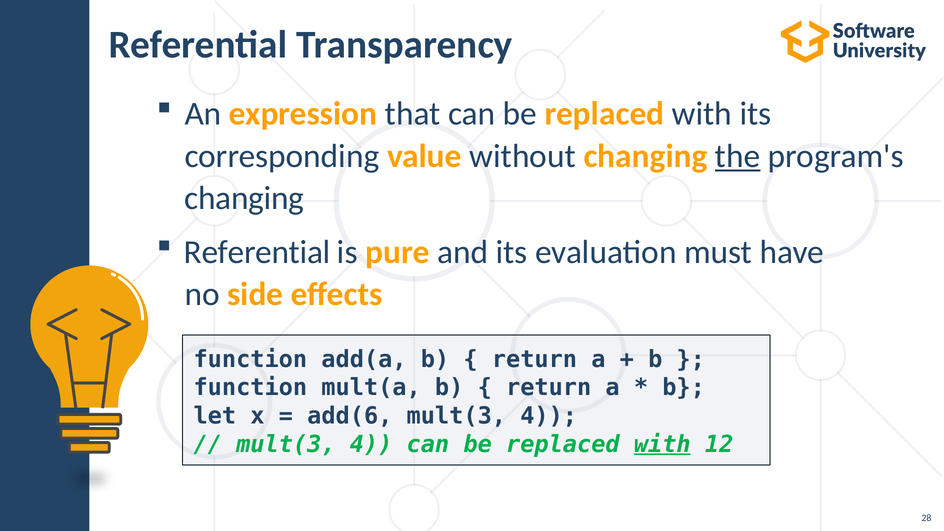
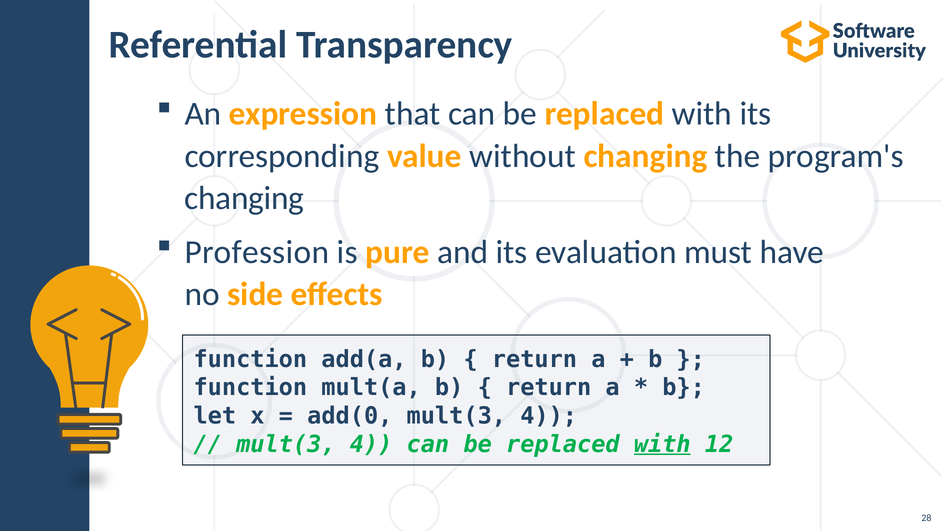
the underline: present -> none (738, 156)
Referential: Referential -> Profession (257, 252)
add(6: add(6 -> add(0 (350, 416)
